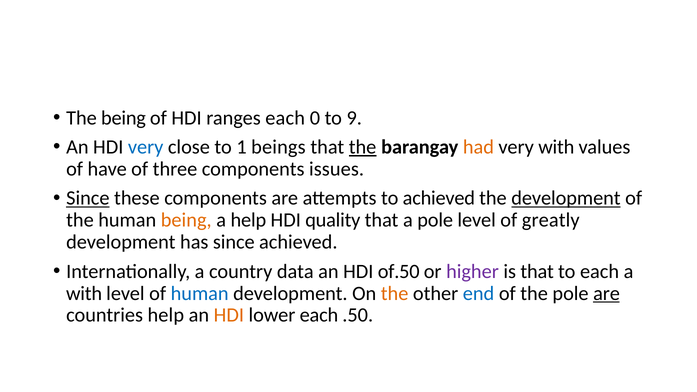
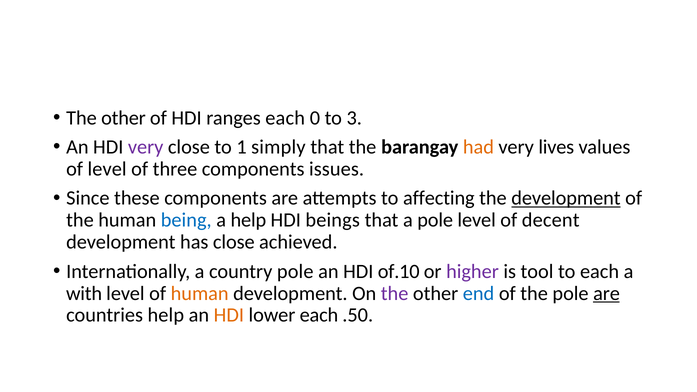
being: being -> other (123, 118)
9: 9 -> 3 (354, 118)
very colour: blue -> purple (146, 147)
beings: beings -> simply (278, 147)
the underline: present -> none (363, 147)
very with: with -> lives (556, 147)
of have: have -> level (107, 169)
Since underline: present -> none (88, 198)
to achieved: achieved -> affecting (439, 198)
being colour: orange -> blue (186, 220)
quality: quality -> beings (333, 220)
greatly: greatly -> decent (551, 220)
has since: since -> close (234, 242)
country data: data -> pole (295, 271)
of.50: of.50 -> of.10 (399, 271)
is that: that -> tool (537, 271)
human colour: blue -> orange (200, 293)
the colour: orange -> purple (395, 293)
